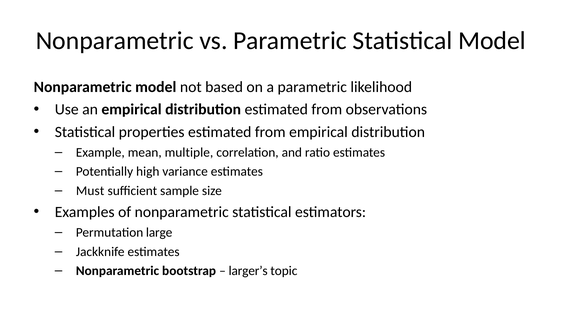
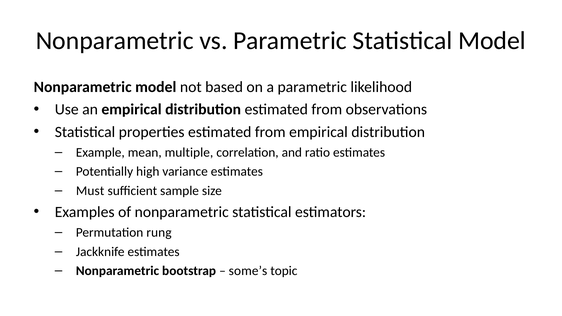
large: large -> rung (159, 233)
larger’s: larger’s -> some’s (248, 271)
